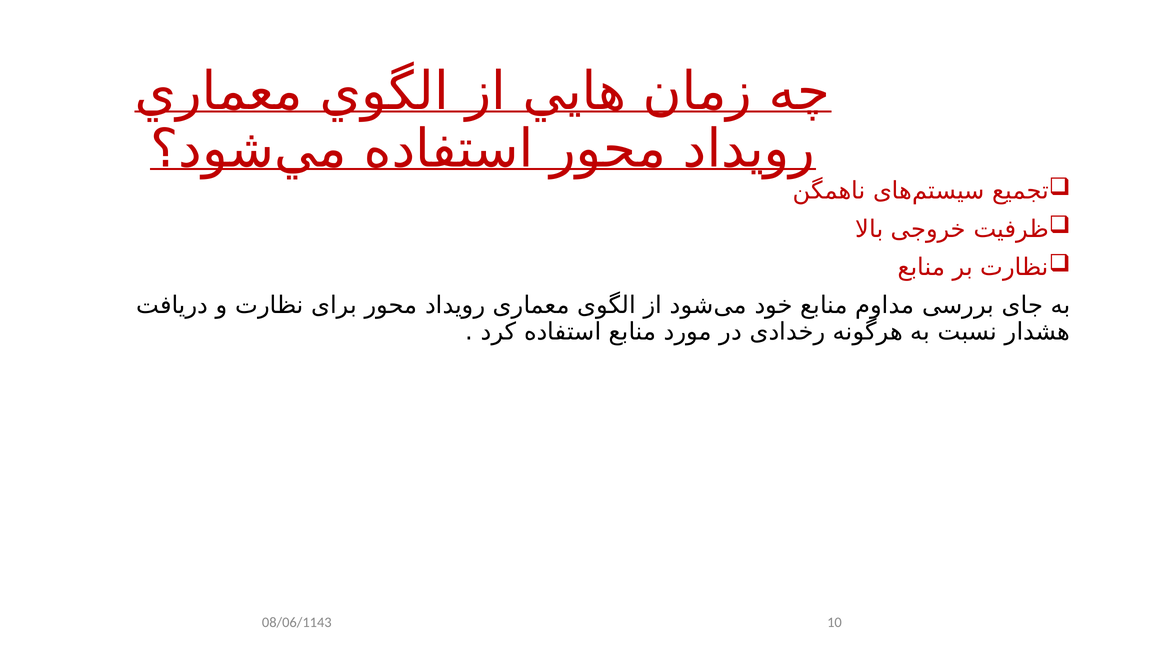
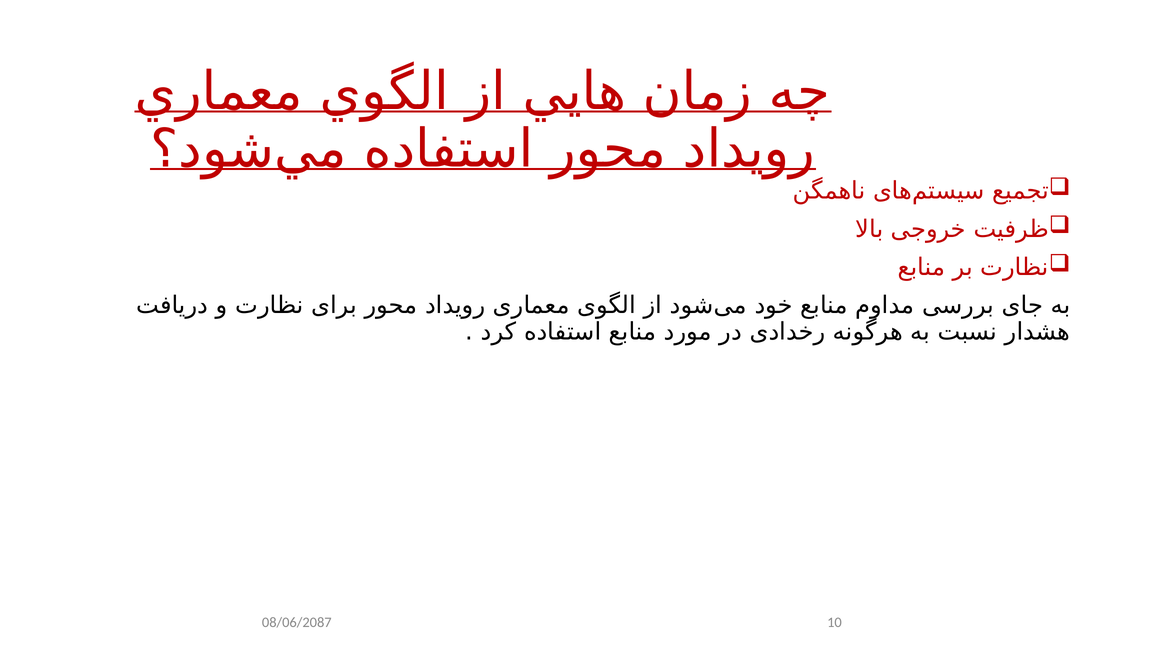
08/06/1143: 08/06/1143 -> 08/06/2087 (297, 623)
